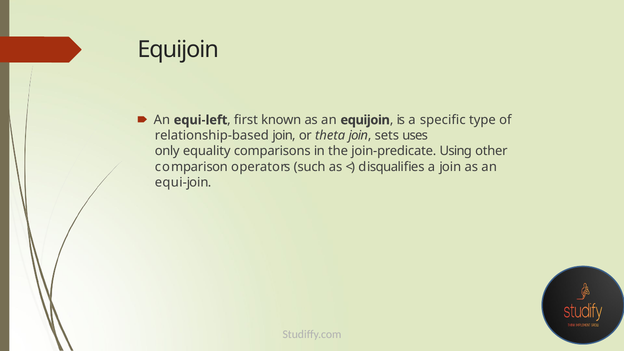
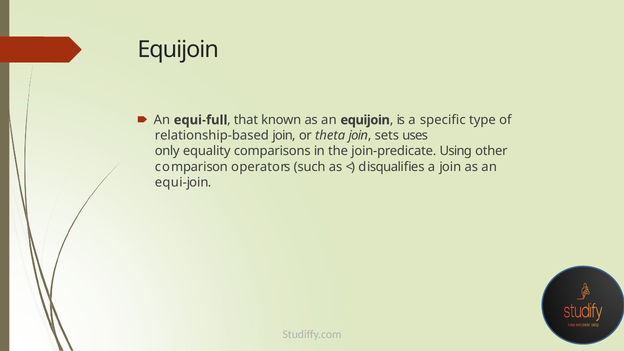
equi-left: equi-left -> equi-full (200, 120)
first: first -> that (246, 120)
